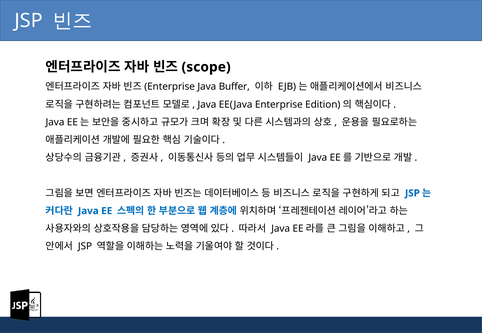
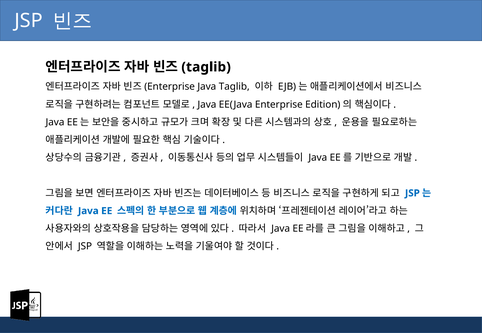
scope: scope -> taglib (206, 67)
Java Buffer: Buffer -> Taglib (234, 87)
